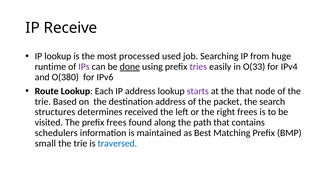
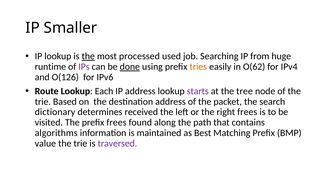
Receive: Receive -> Smaller (70, 28)
the underline: none -> present (88, 56)
tries colour: purple -> orange (198, 67)
O(33: O(33 -> O(62 (254, 67)
O(380: O(380 -> O(126 (65, 77)
the that: that -> tree (245, 91)
structures: structures -> dictionary (55, 112)
schedulers: schedulers -> algorithms (56, 133)
small: small -> value (45, 144)
traversed colour: blue -> purple (117, 144)
